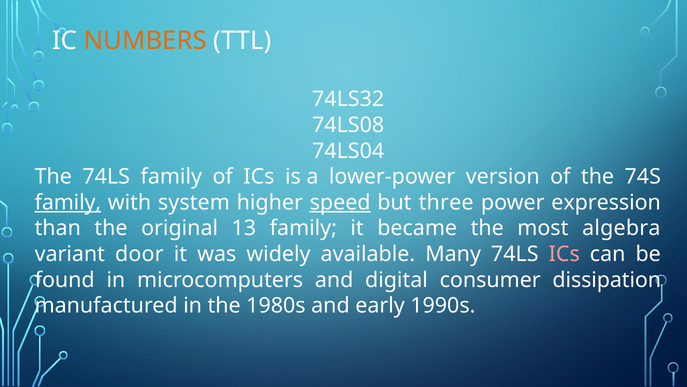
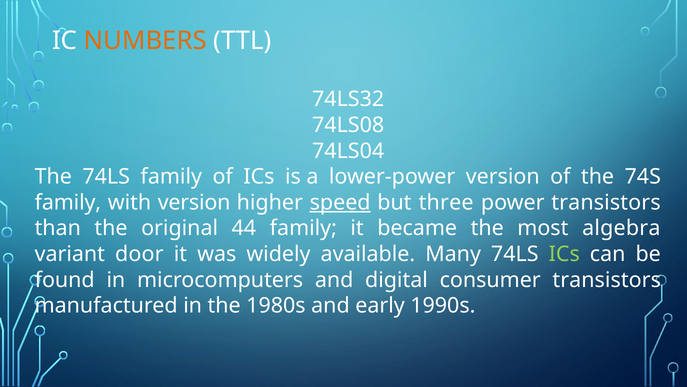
family underline: present -> none (68, 202)
with system: system -> version (194, 202)
power expression: expression -> transistors (606, 202)
13: 13 -> 44 (244, 228)
ICs colour: pink -> light green (564, 254)
consumer dissipation: dissipation -> transistors (607, 280)
